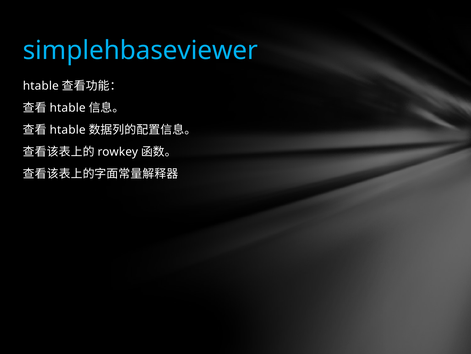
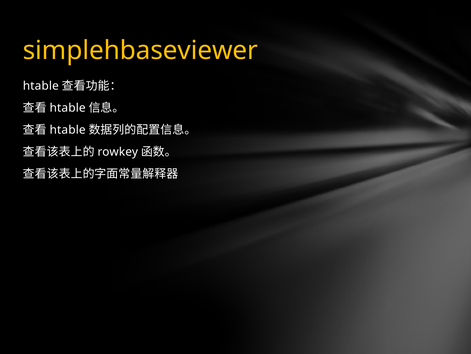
simplehbaseviewer colour: light blue -> yellow (140, 50)
